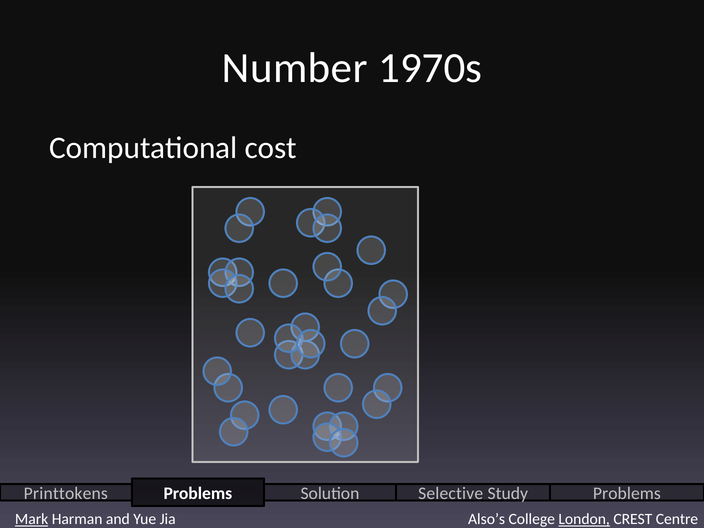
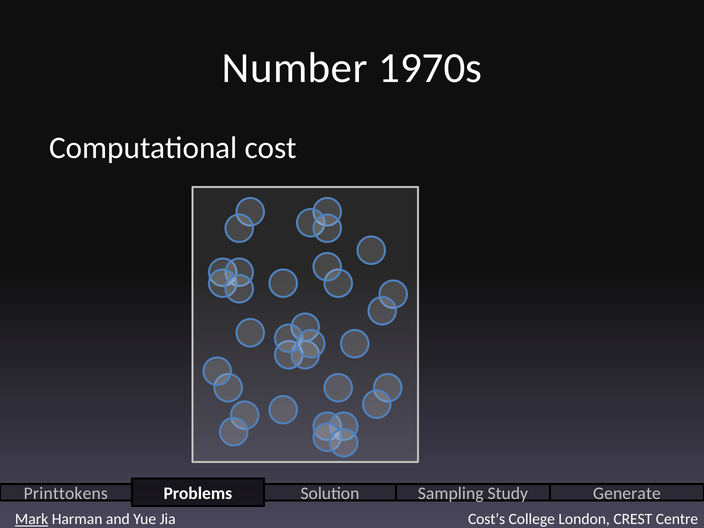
Selective: Selective -> Sampling (451, 493)
Study Problems: Problems -> Generate (627, 493)
Also’s: Also’s -> Cost’s (487, 519)
London underline: present -> none (584, 519)
